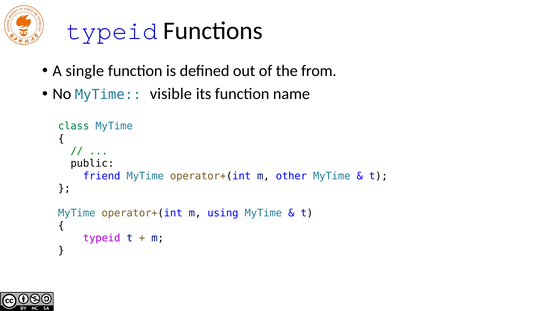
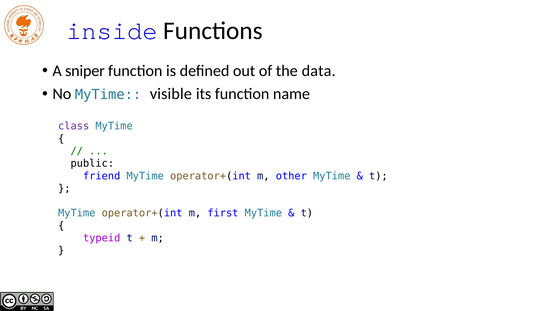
typeid: typeid -> inside (112, 31)
single: single -> sniper (85, 71)
from: from -> data (319, 71)
class colour: green -> purple (74, 126)
using: using -> first (223, 213)
